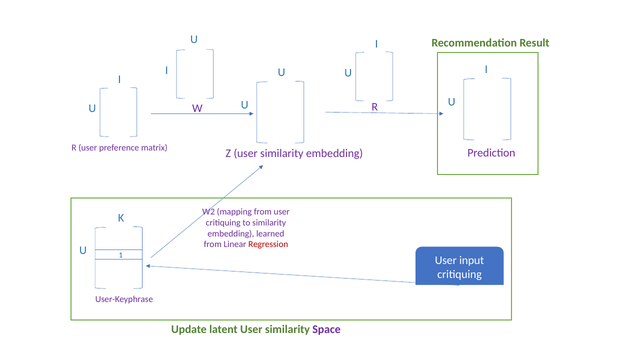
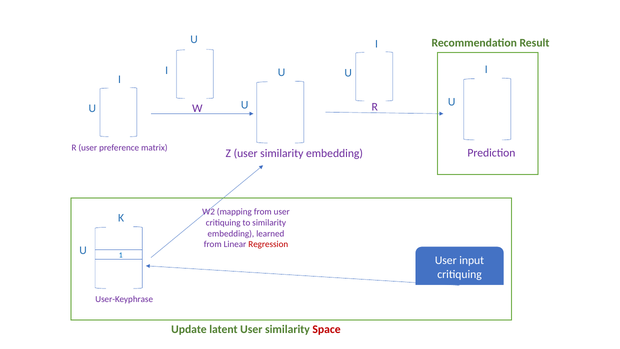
Space colour: purple -> red (327, 329)
